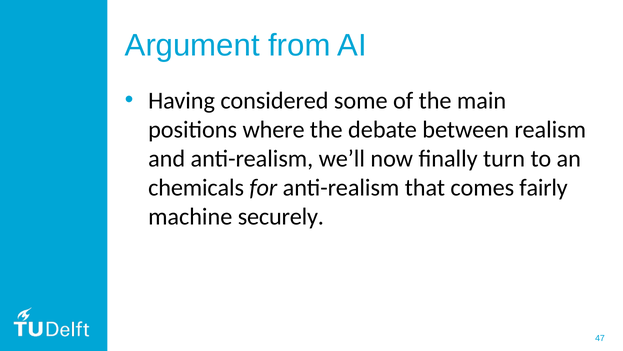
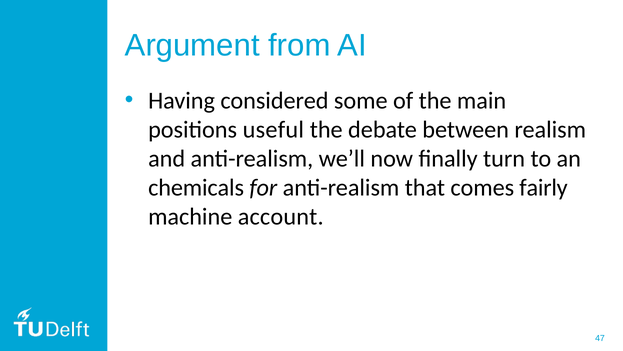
where: where -> useful (273, 129)
securely: securely -> account (281, 217)
